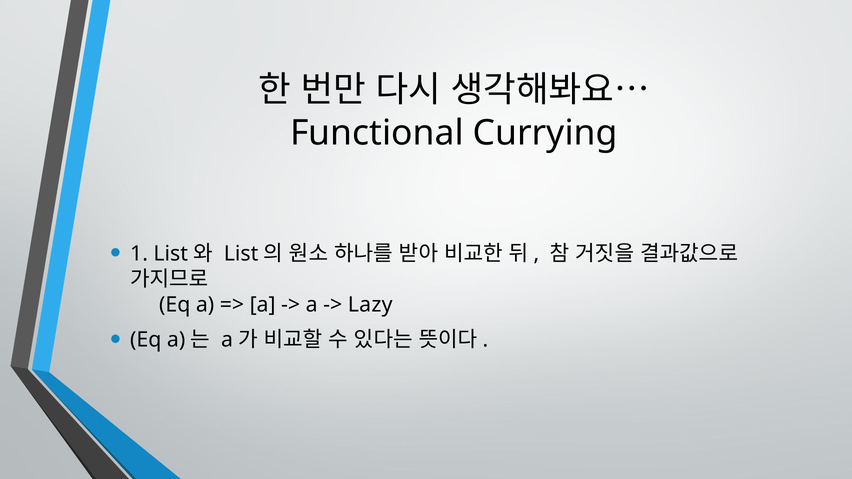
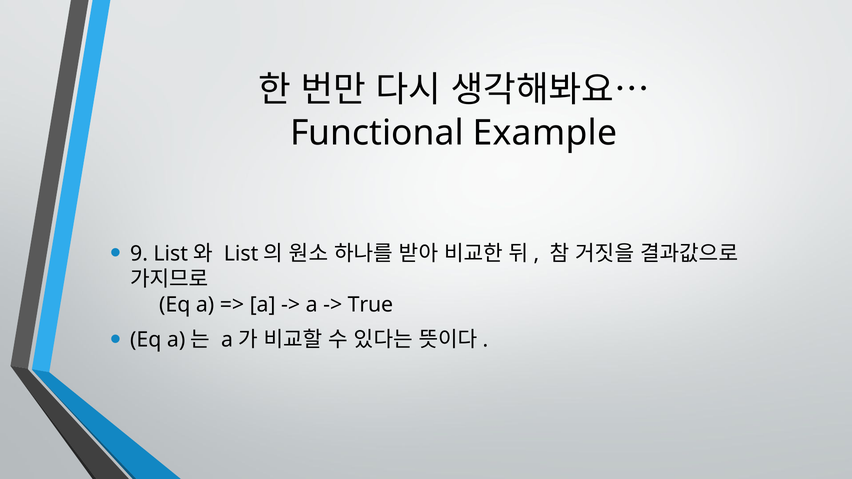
Currying: Currying -> Example (545, 133)
1: 1 -> 9 (139, 254)
Lazy: Lazy -> True (370, 305)
